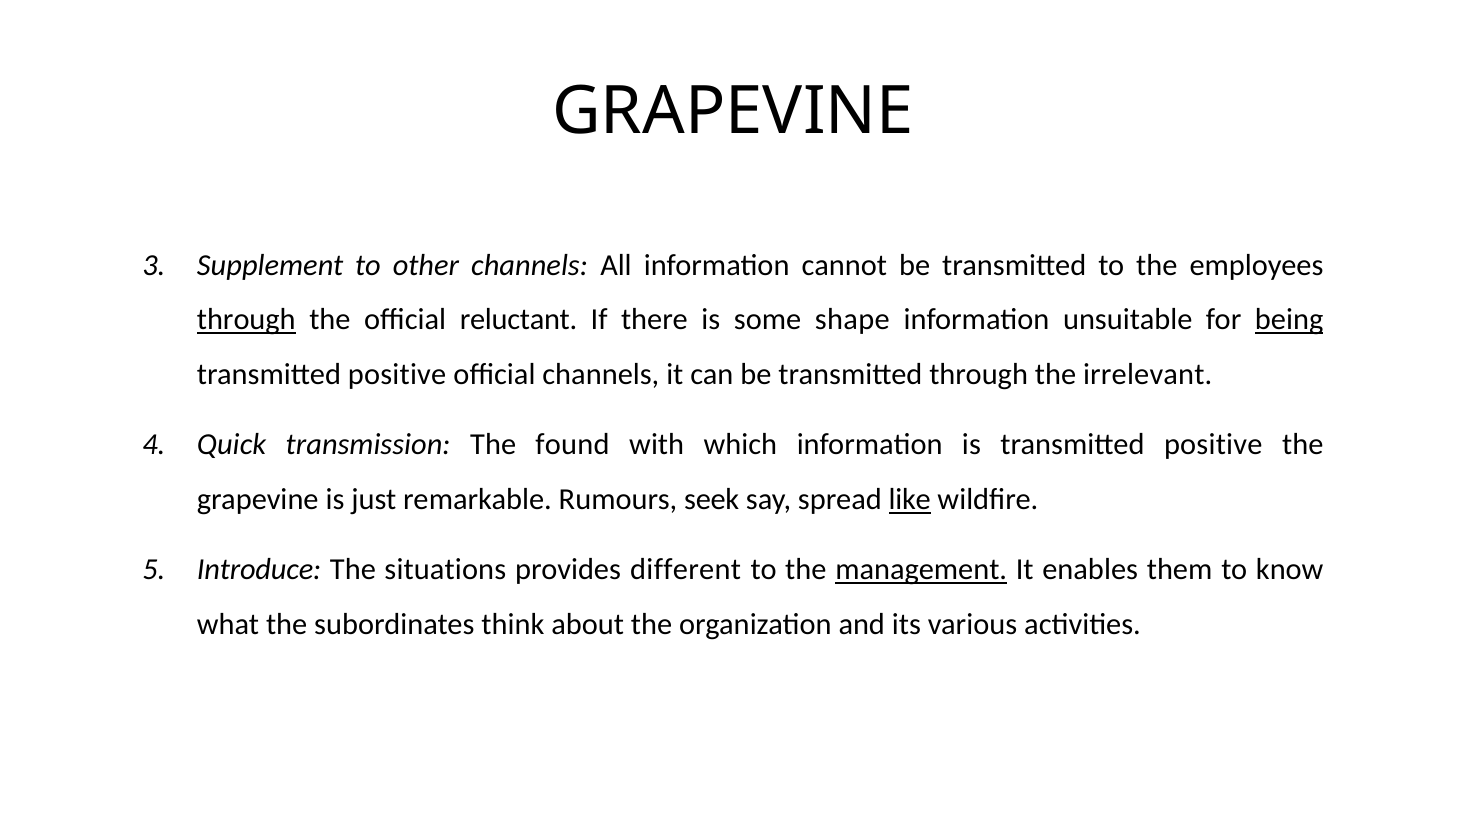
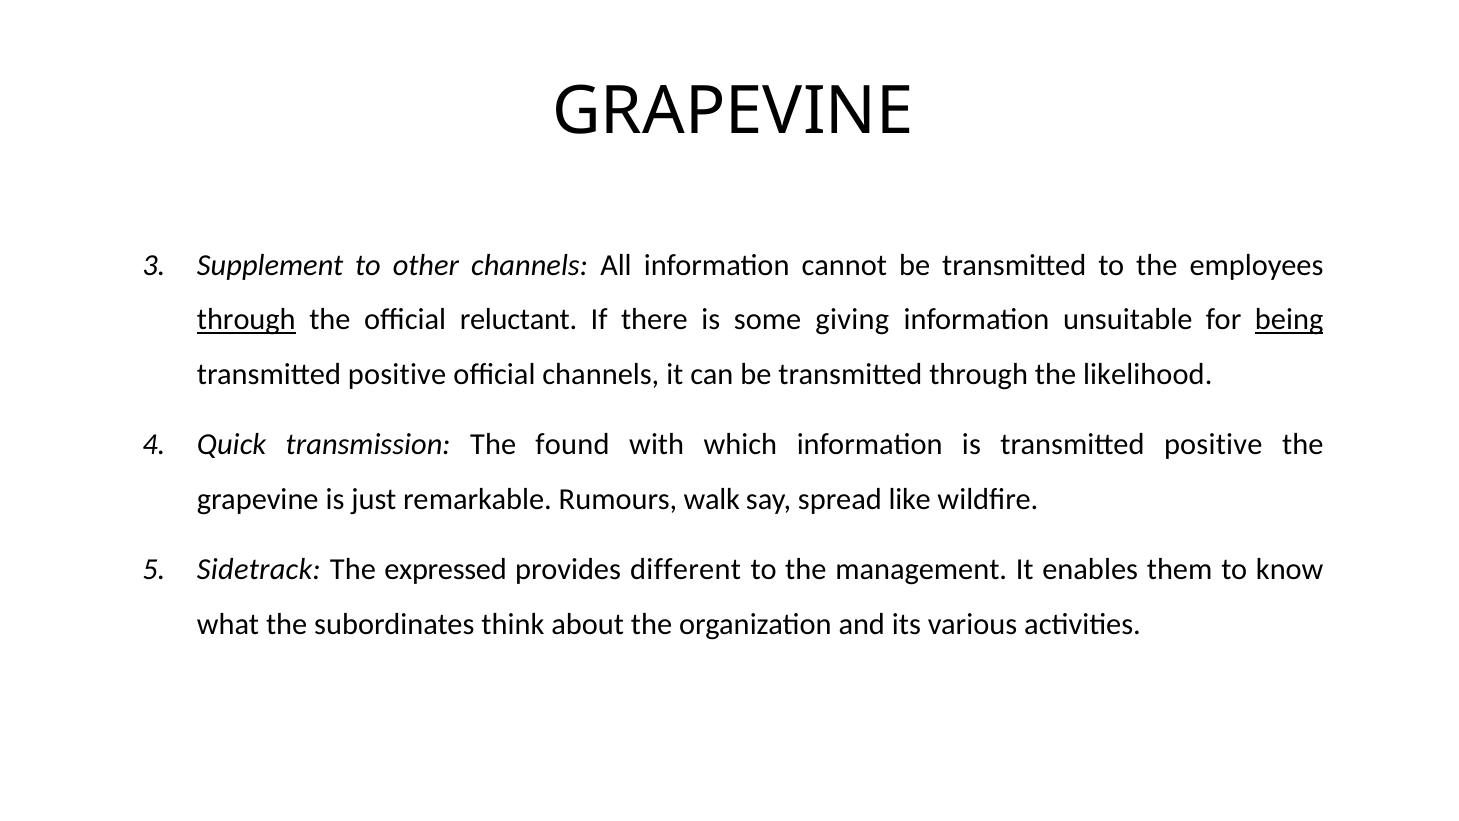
shape: shape -> giving (852, 320)
irrelevant: irrelevant -> likelihood (1148, 375)
seek: seek -> walk (712, 499)
like underline: present -> none (910, 499)
Introduce: Introduce -> Sidetrack (259, 569)
situations: situations -> expressed (446, 569)
management underline: present -> none (921, 569)
